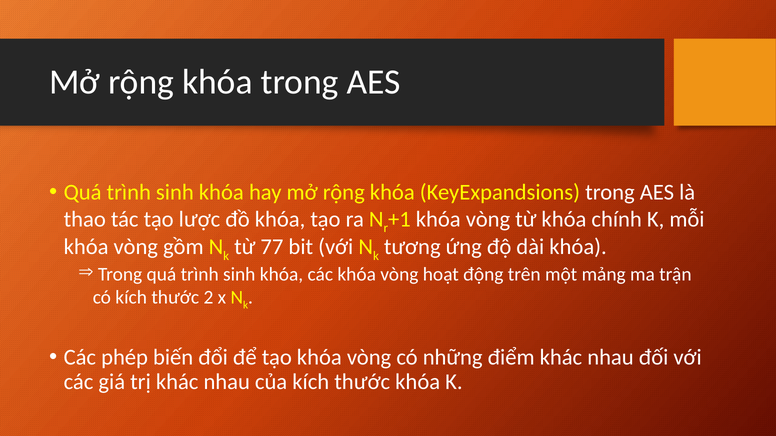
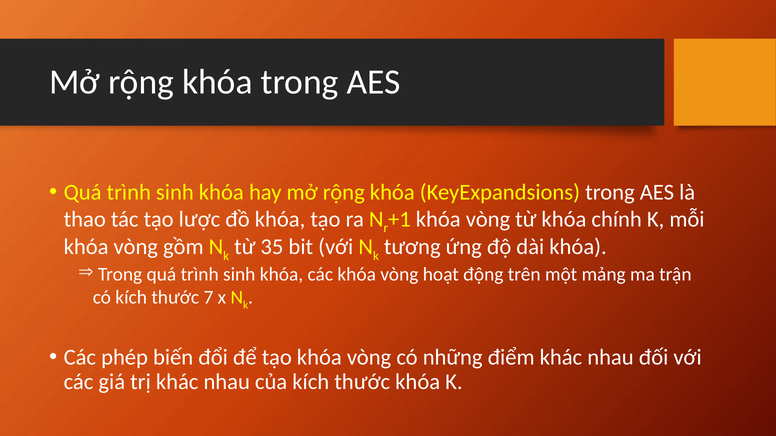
77: 77 -> 35 (272, 247)
2: 2 -> 7 (208, 298)
